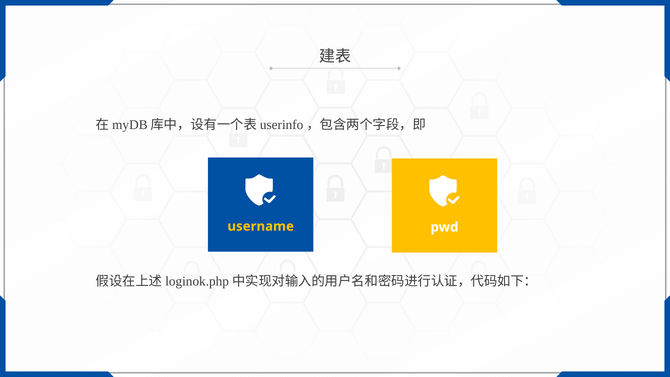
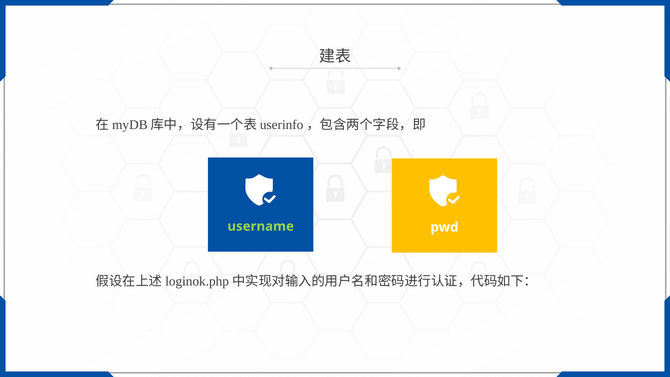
username colour: yellow -> light green (261, 226)
